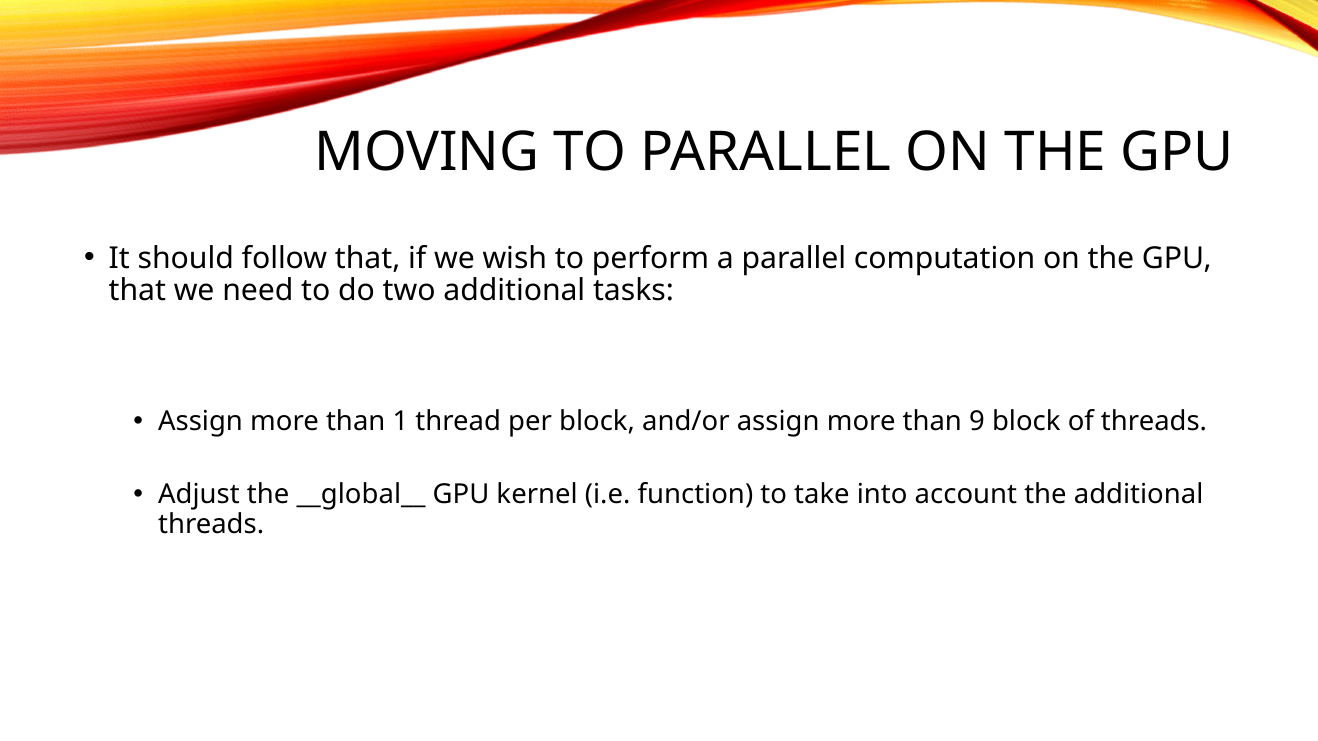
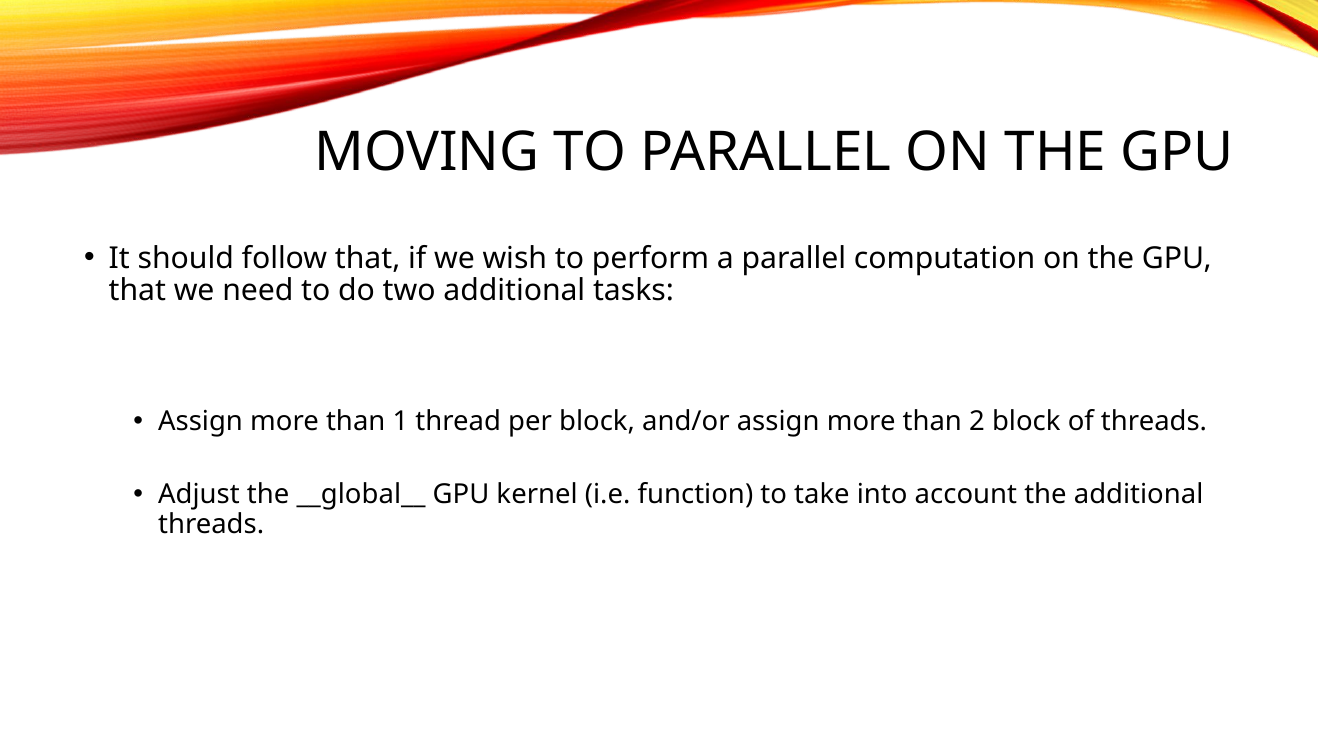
9: 9 -> 2 (977, 422)
